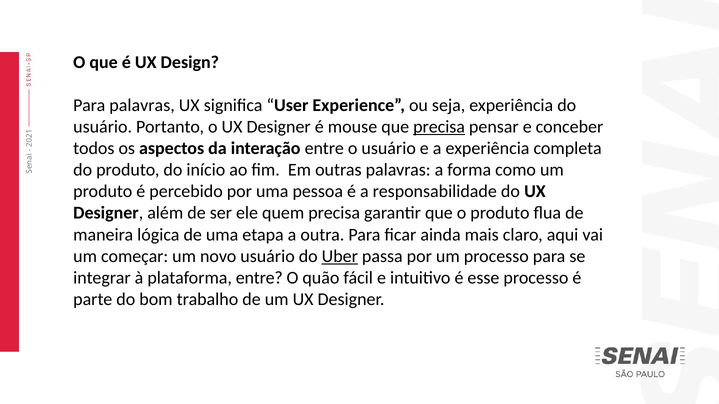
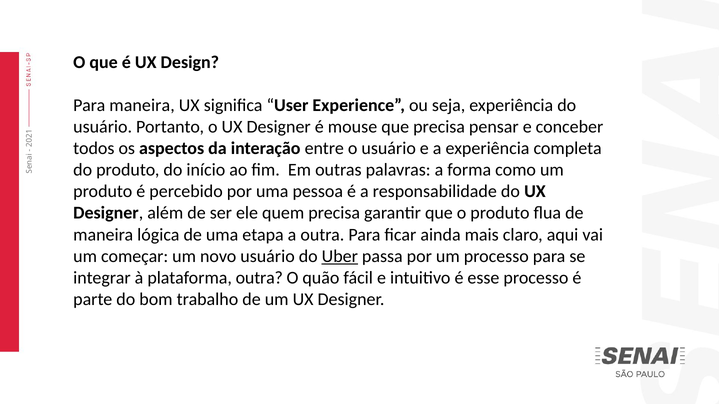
Para palavras: palavras -> maneira (142, 105)
precisa underline: present -> none (439, 127)
plataforma entre: entre -> outra (259, 278)
